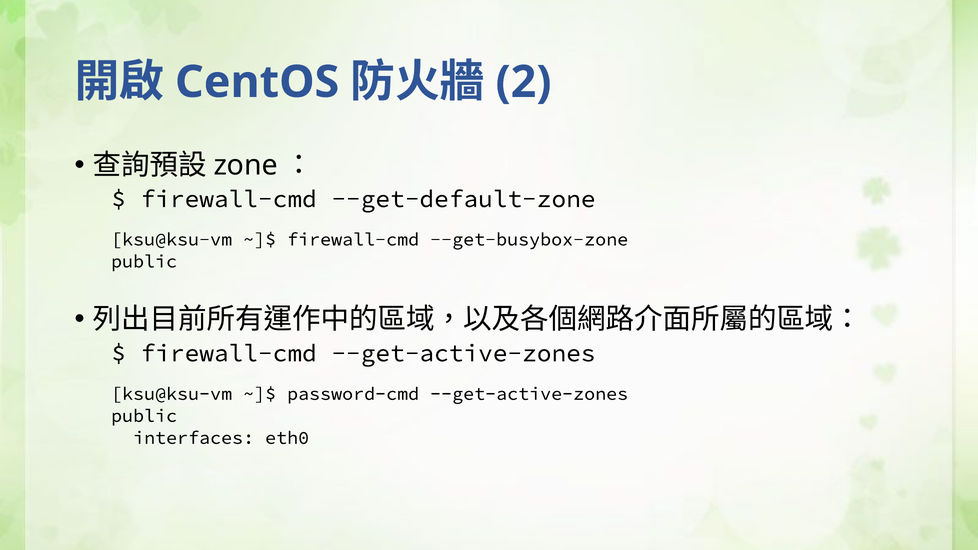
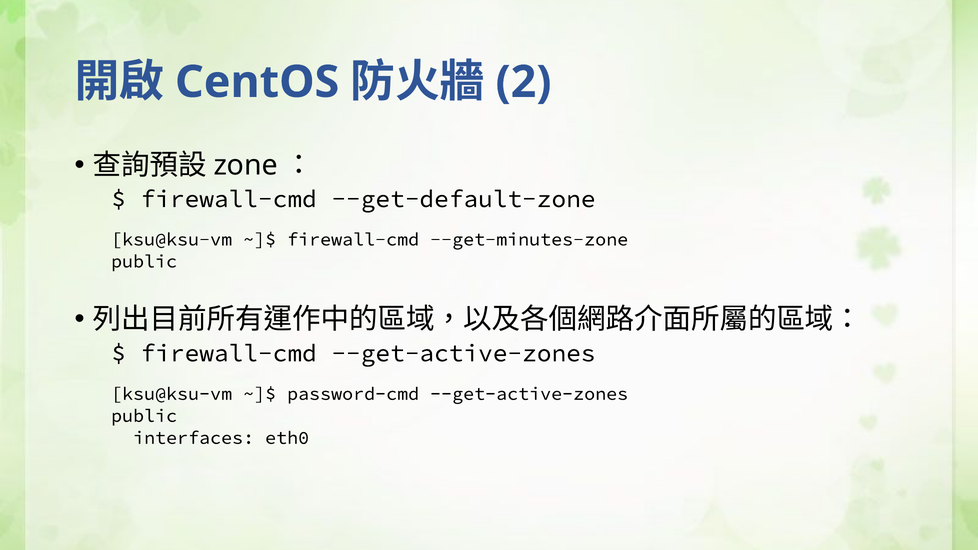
--get-busybox-zone: --get-busybox-zone -> --get-minutes-zone (529, 239)
